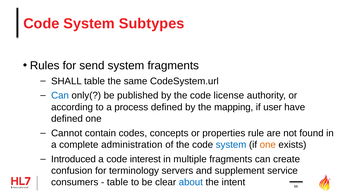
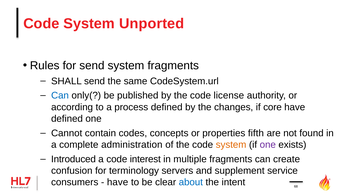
Subtypes: Subtypes -> Unported (152, 24)
SHALL table: table -> send (95, 81)
mapping: mapping -> changes (234, 107)
user: user -> core (273, 107)
rule: rule -> fifth (256, 133)
system colour: blue -> orange (231, 145)
one colour: orange -> purple (268, 145)
table: table -> have (118, 182)
